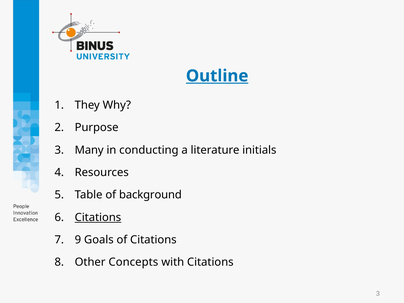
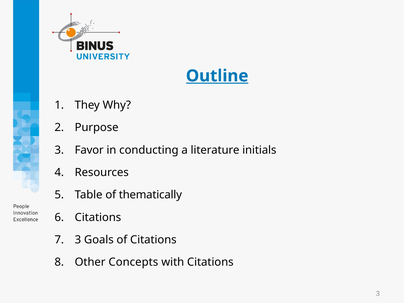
Many: Many -> Favor (89, 150)
background: background -> thematically (150, 195)
Citations underline: present -> none (98, 217)
9: 9 -> 3 (78, 240)
